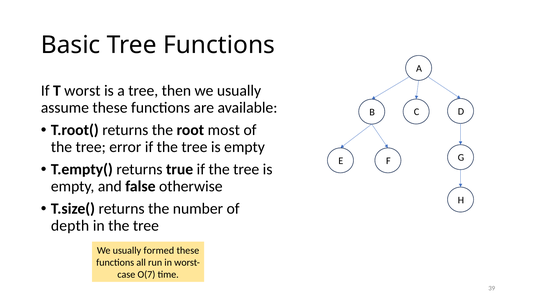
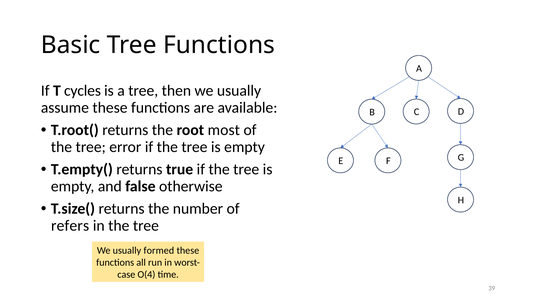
worst: worst -> cycles (82, 91)
depth: depth -> refers (70, 225)
O(7: O(7 -> O(4 (146, 274)
